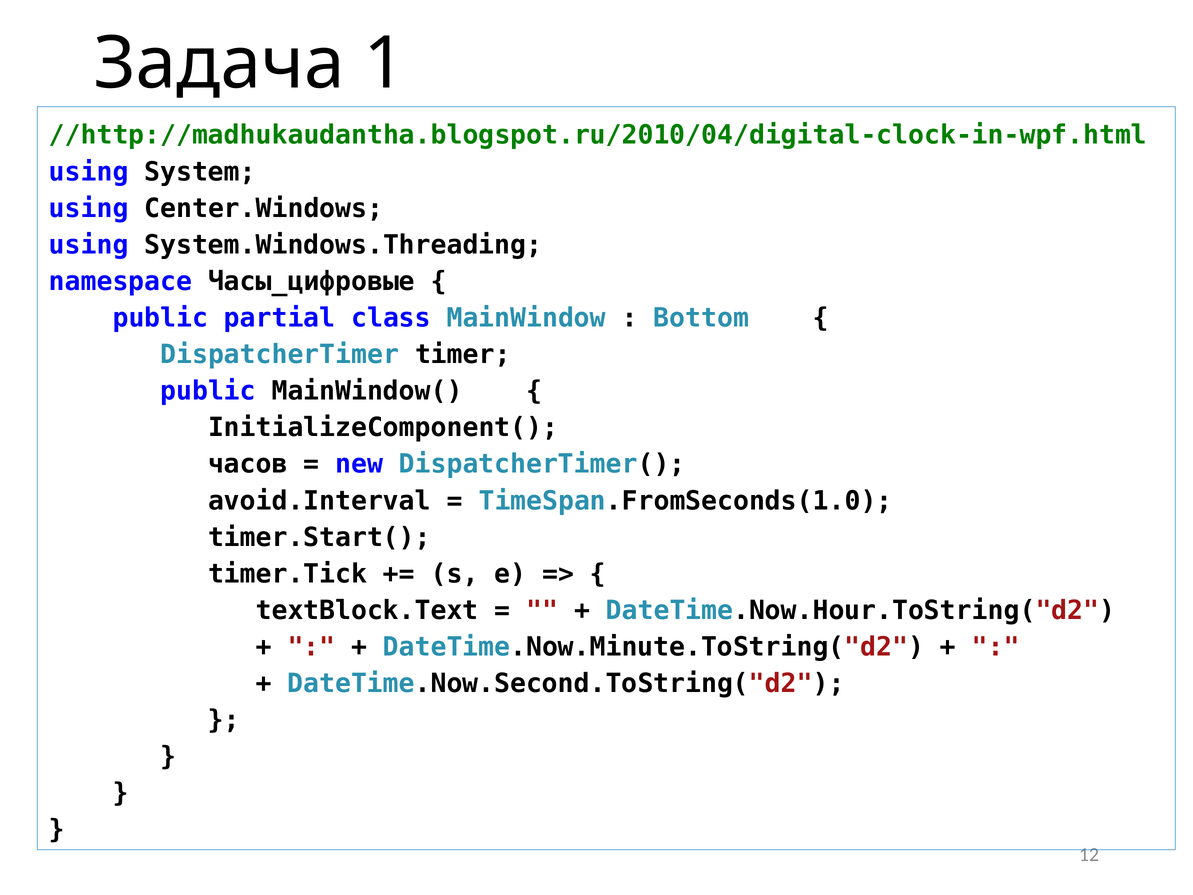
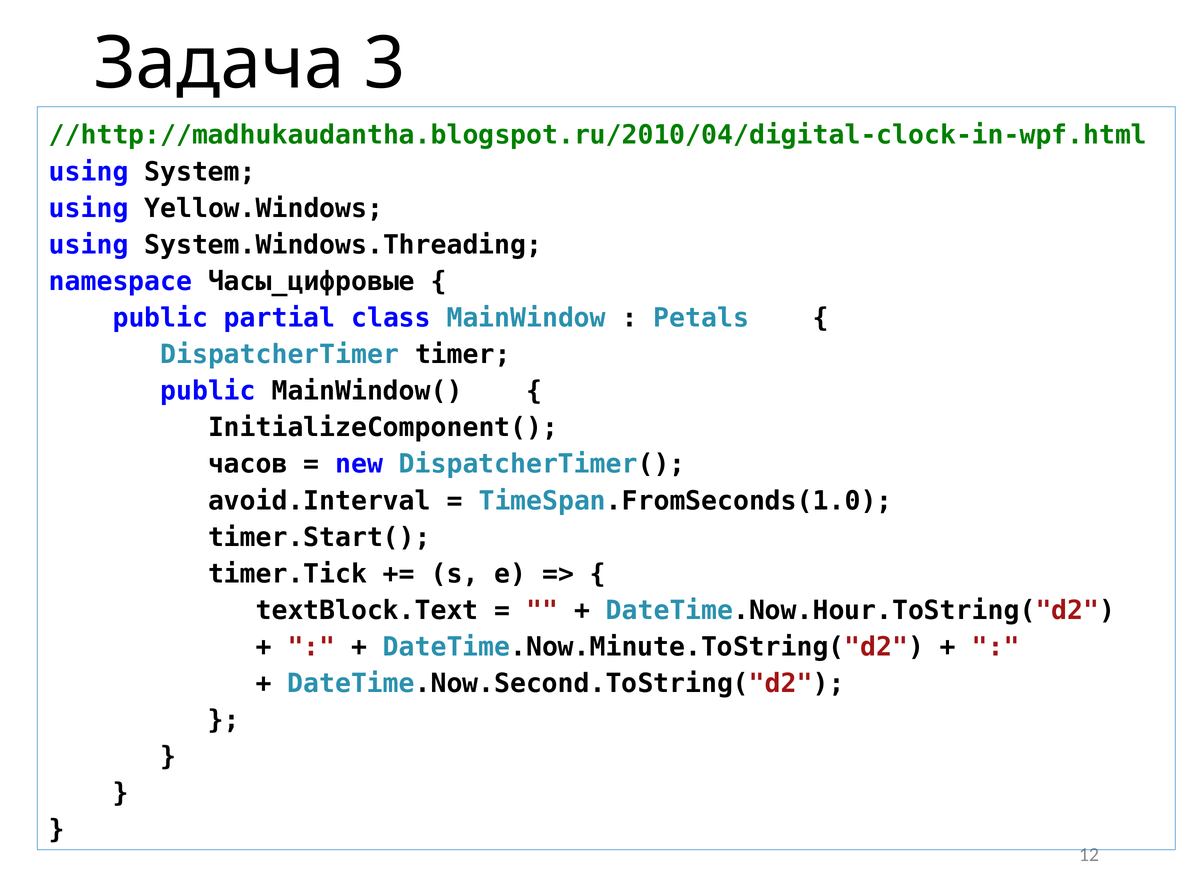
1: 1 -> 3 (384, 64)
Center.Windows: Center.Windows -> Yellow.Windows (264, 208)
Bottom: Bottom -> Petals (701, 318)
